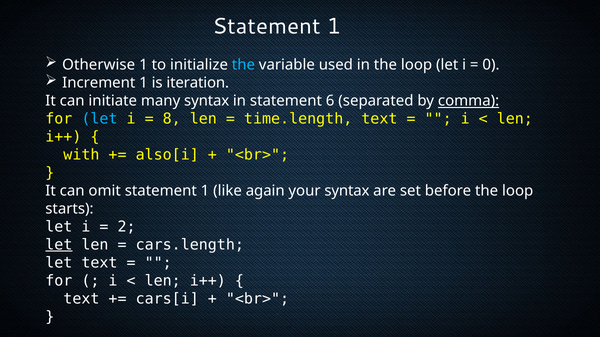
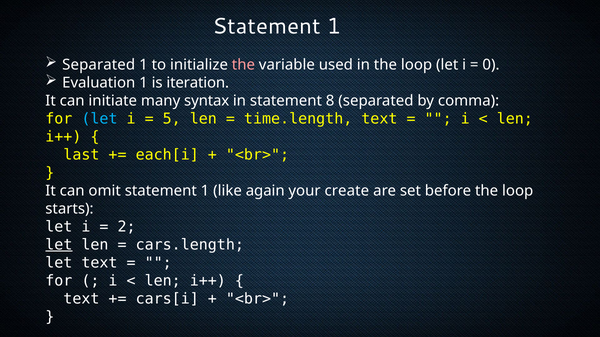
Otherwise: Otherwise -> Separated (99, 65)
the colour: light blue -> pink (243, 65)
Increment: Increment -> Evaluation (99, 83)
6: 6 -> 8 (330, 101)
comma underline: present -> none (469, 101)
8: 8 -> 5 (172, 119)
with: with -> last (81, 155)
also[i: also[i -> each[i (167, 155)
your syntax: syntax -> create (347, 191)
